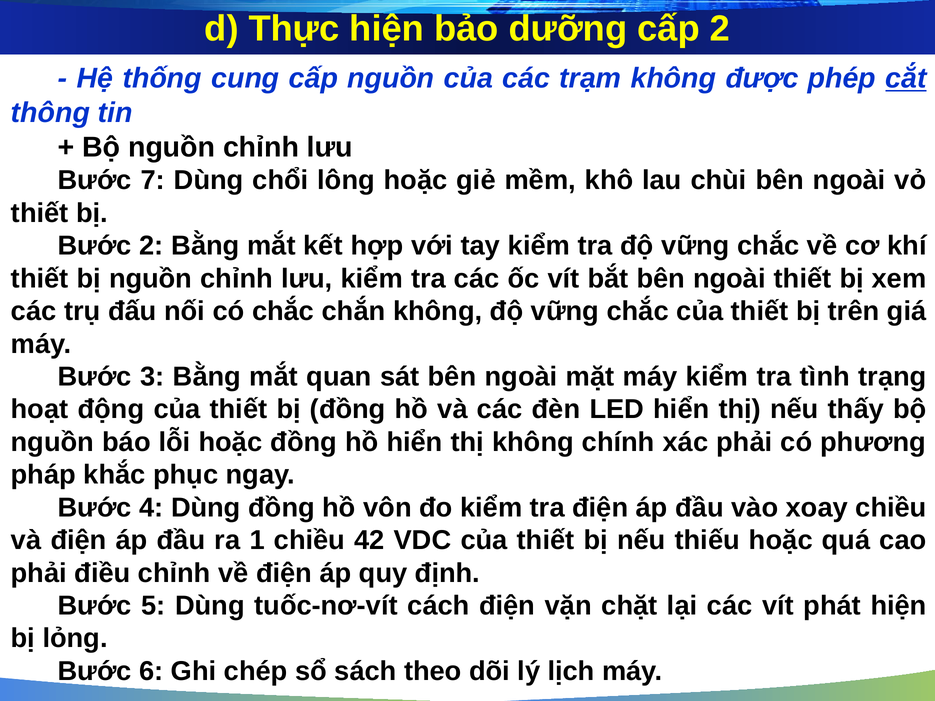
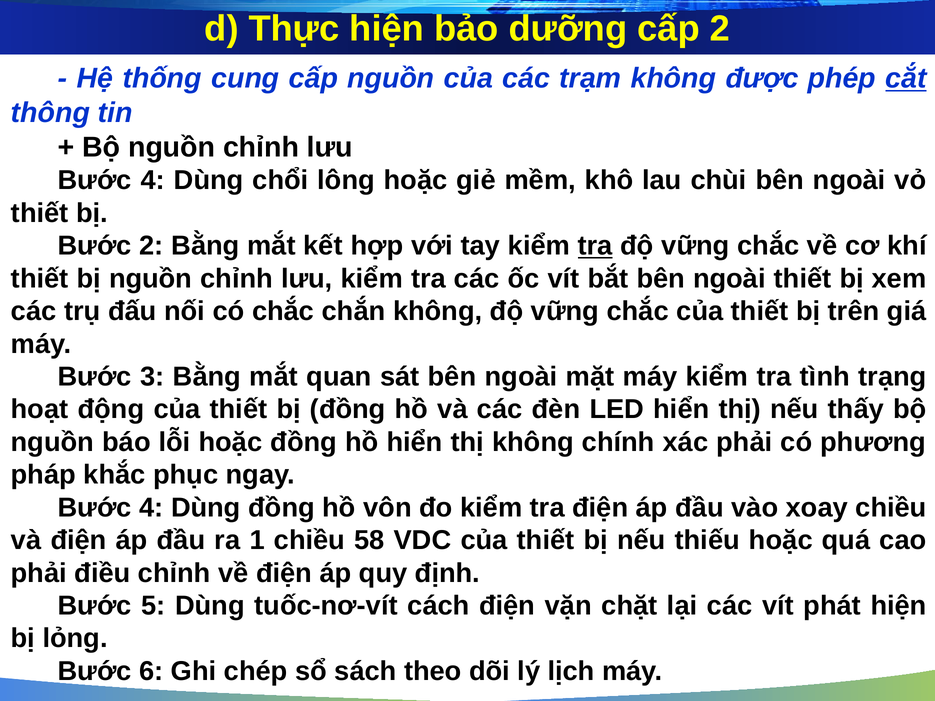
7: 7 -> 4 (153, 181)
tra underline: none -> present (595, 246)
42: 42 -> 58 (369, 541)
